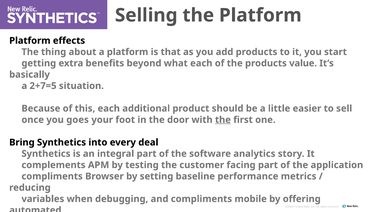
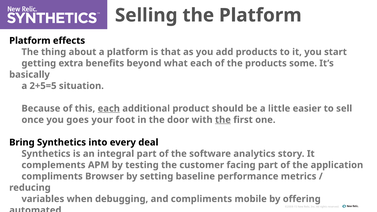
value: value -> some (303, 63)
2+7=5: 2+7=5 -> 2+5=5 (43, 86)
each underline: none -> present (109, 109)
